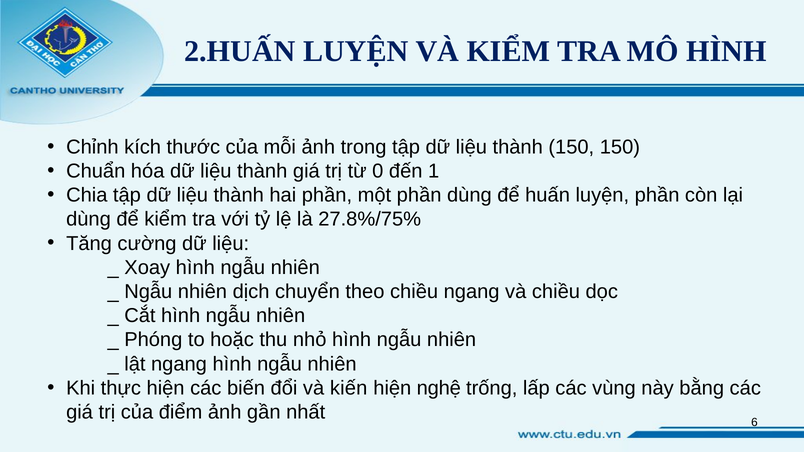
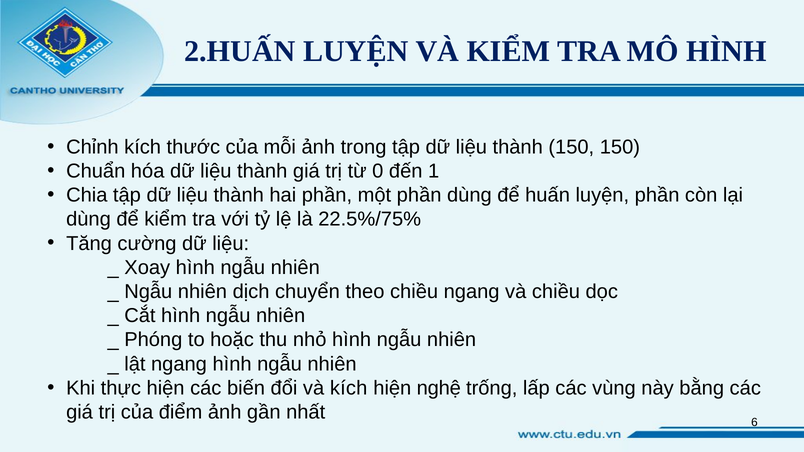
27.8%/75%: 27.8%/75% -> 22.5%/75% (370, 219)
và kiến: kiến -> kích (349, 388)
